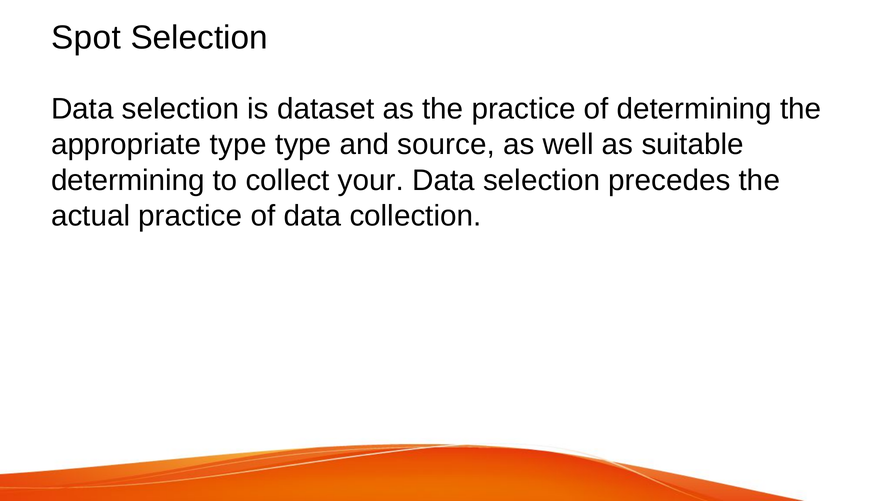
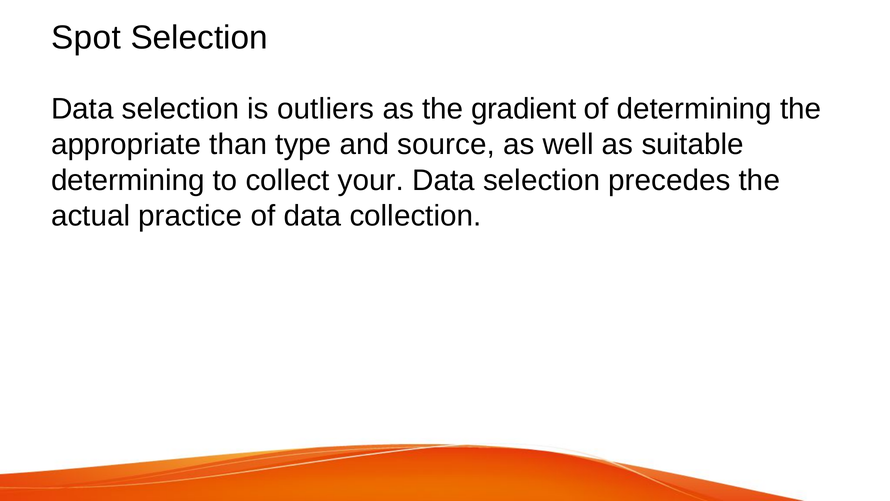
dataset: dataset -> outliers (326, 109)
the practice: practice -> gradient (524, 109)
appropriate type: type -> than (238, 145)
